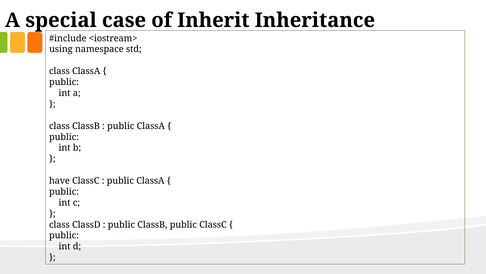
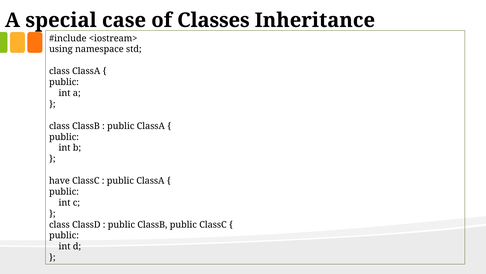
Inherit: Inherit -> Classes (213, 20)
